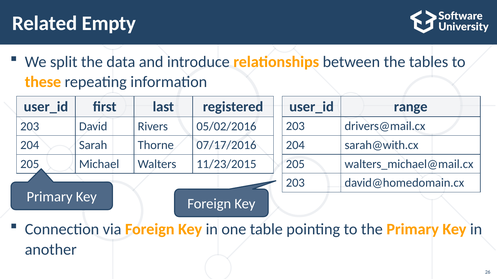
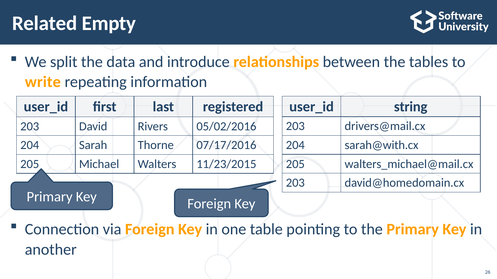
these: these -> write (43, 82)
range: range -> string (411, 107)
